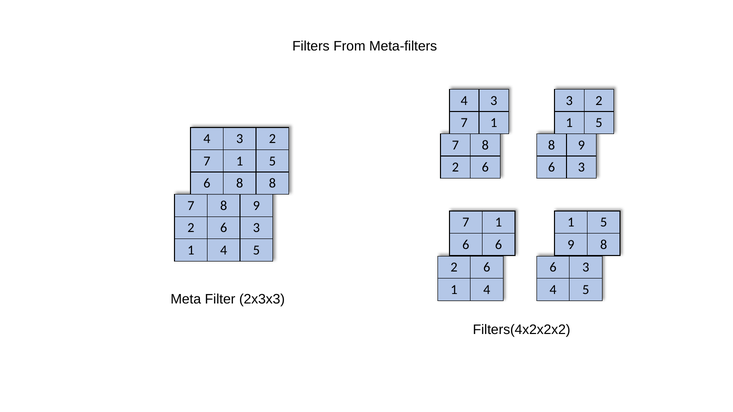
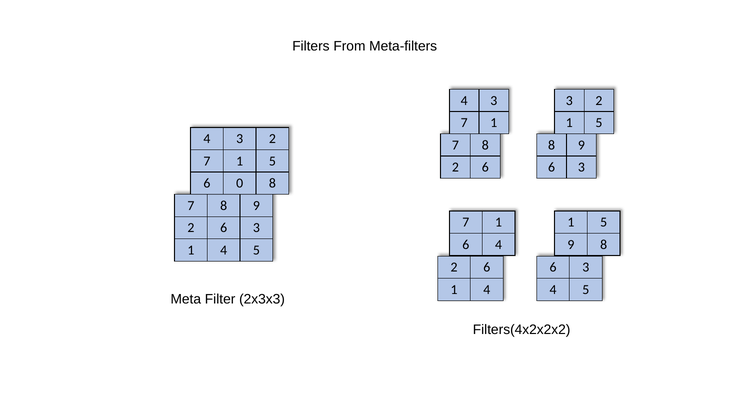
6 8: 8 -> 0 (240, 183)
6: 6 -> 4 (499, 245)
